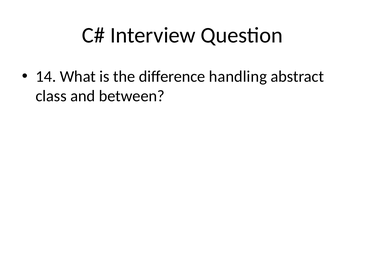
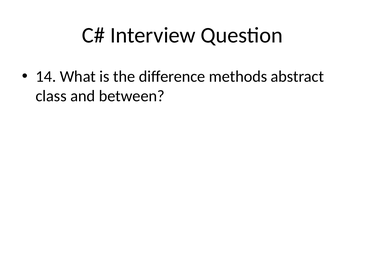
handling: handling -> methods (238, 77)
